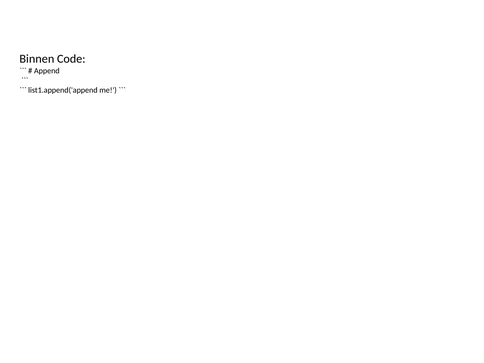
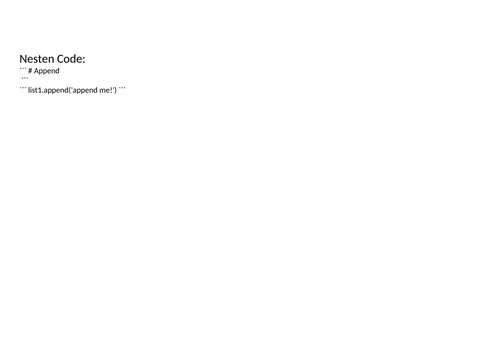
Binnen: Binnen -> Nesten (37, 59)
